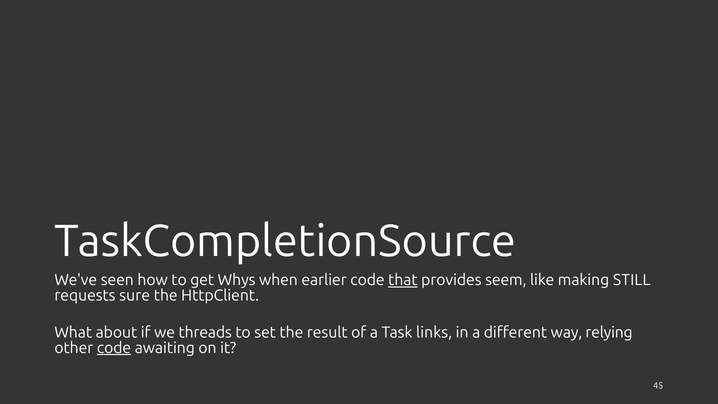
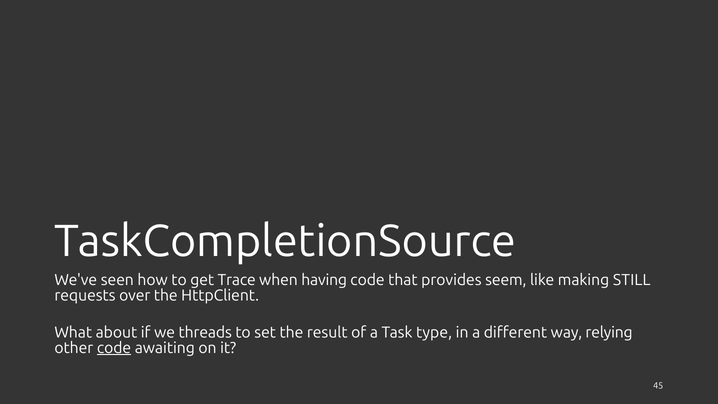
Whys: Whys -> Trace (237, 280)
earlier: earlier -> having (324, 280)
that underline: present -> none (403, 280)
sure: sure -> over (135, 295)
links: links -> type (434, 333)
